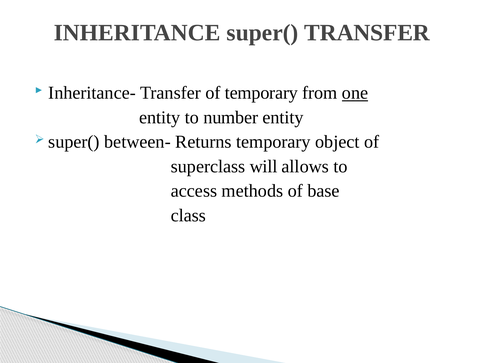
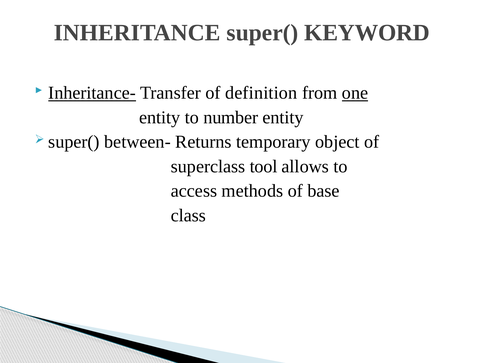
super( TRANSFER: TRANSFER -> KEYWORD (367, 33)
Inheritance- underline: none -> present (92, 93)
of temporary: temporary -> definition (261, 93)
will: will -> tool (264, 166)
